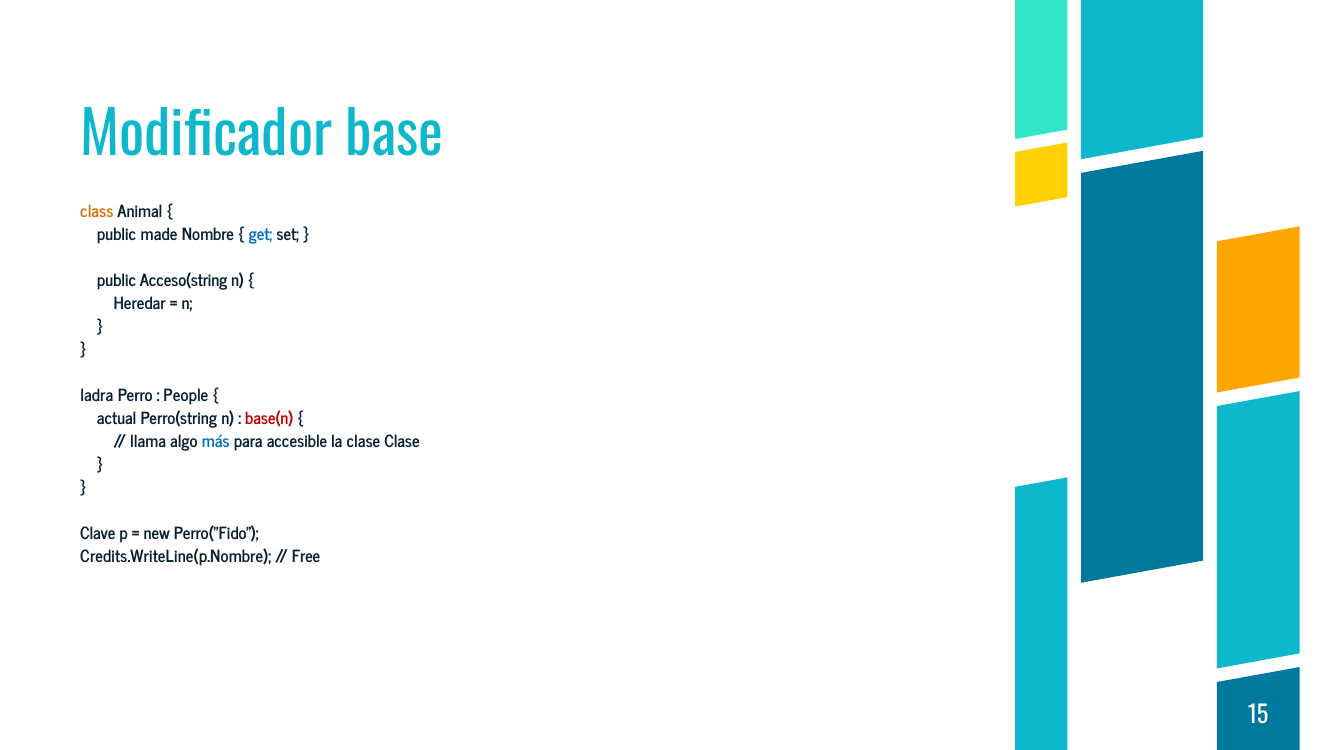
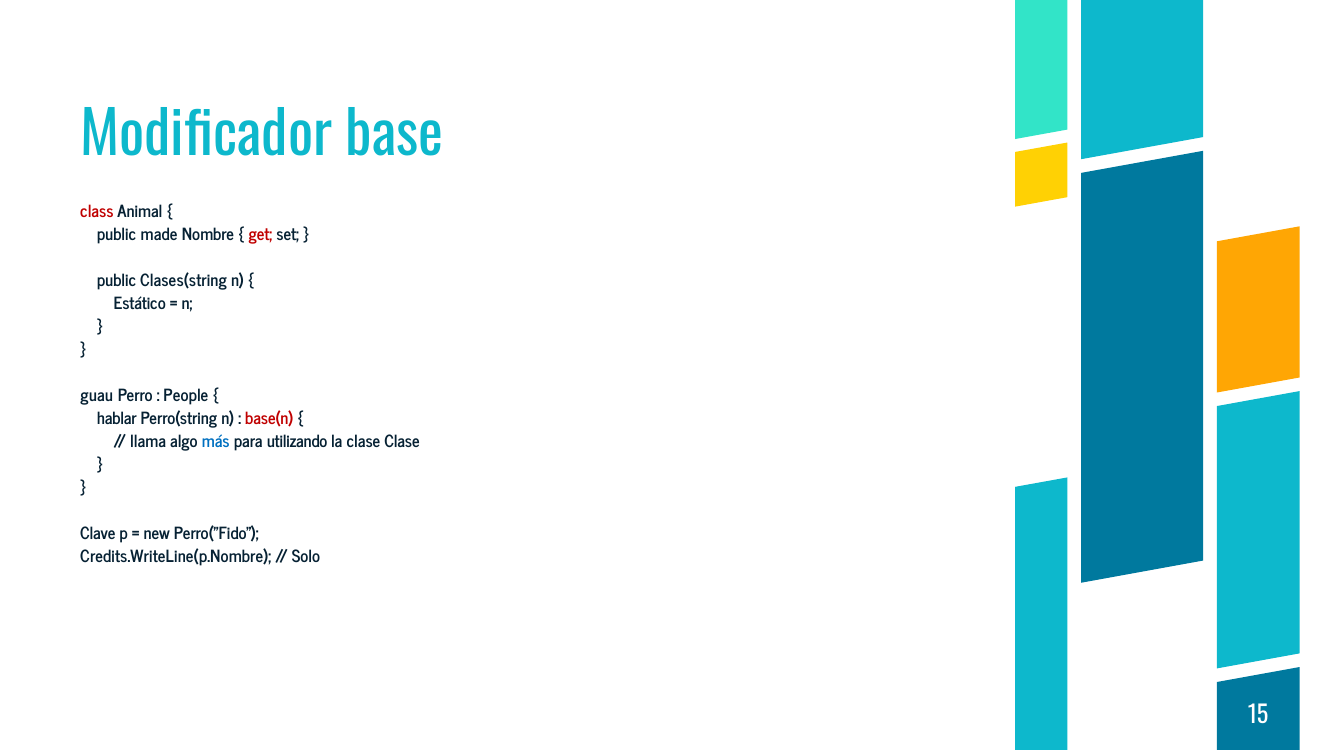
class colour: orange -> red (97, 212)
get colour: blue -> red (260, 235)
Acceso(string: Acceso(string -> Clases(string (183, 281)
Heredar: Heredar -> Estático (140, 304)
ladra: ladra -> guau (97, 396)
actual: actual -> hablar (117, 419)
accesible: accesible -> utilizando (297, 442)
Free: Free -> Solo (306, 557)
